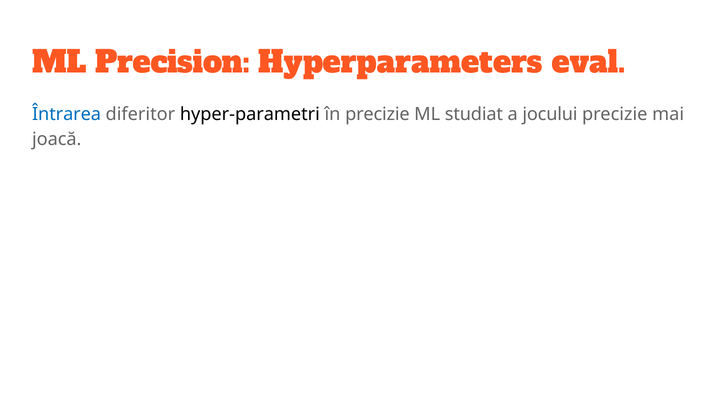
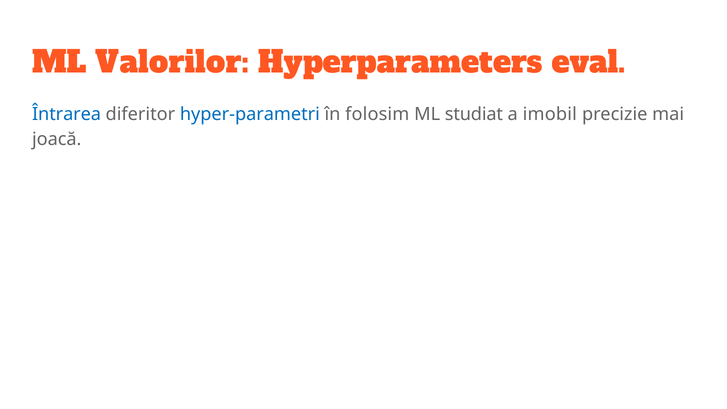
Precision: Precision -> Valorilor (172, 63)
hyper-parametri colour: black -> blue (250, 114)
în precizie: precizie -> folosim (377, 114)
jocului: jocului -> imobil (550, 114)
